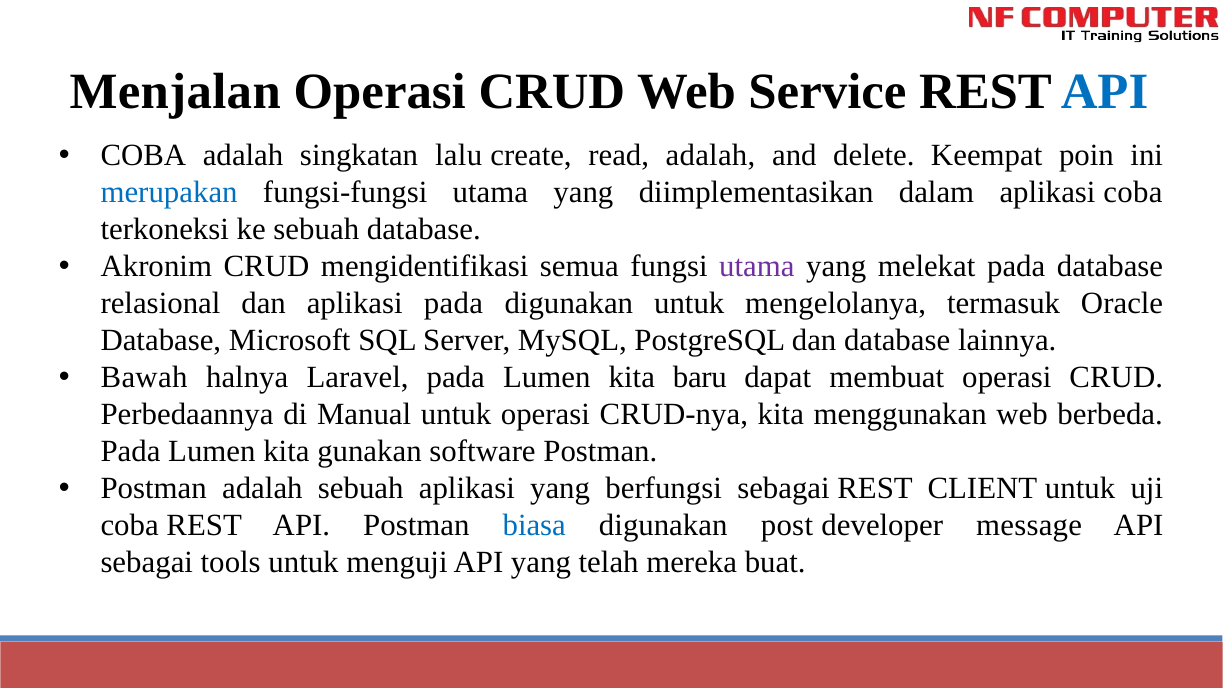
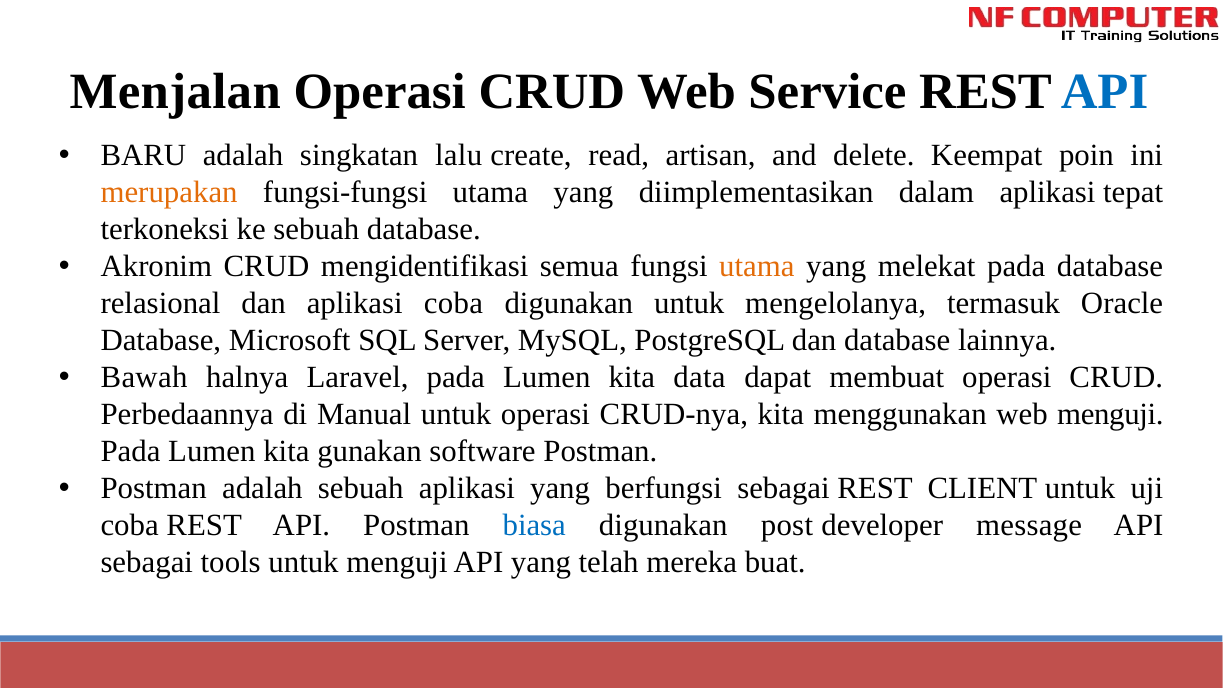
COBA: COBA -> BARU (143, 156)
read adalah: adalah -> artisan (711, 156)
merupakan colour: blue -> orange (169, 193)
aplikasi coba: coba -> tepat (1133, 193)
utama colour: purple -> orange (757, 267)
aplikasi pada: pada -> coba (453, 304)
baru: baru -> data (700, 378)
web berbeda: berbeda -> menguji (1110, 415)
